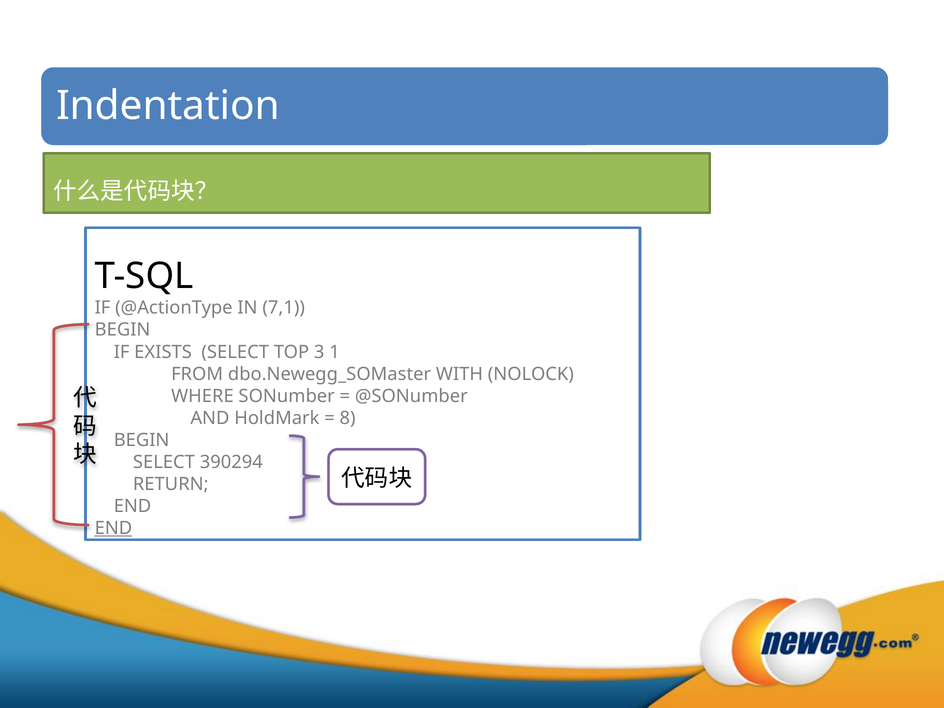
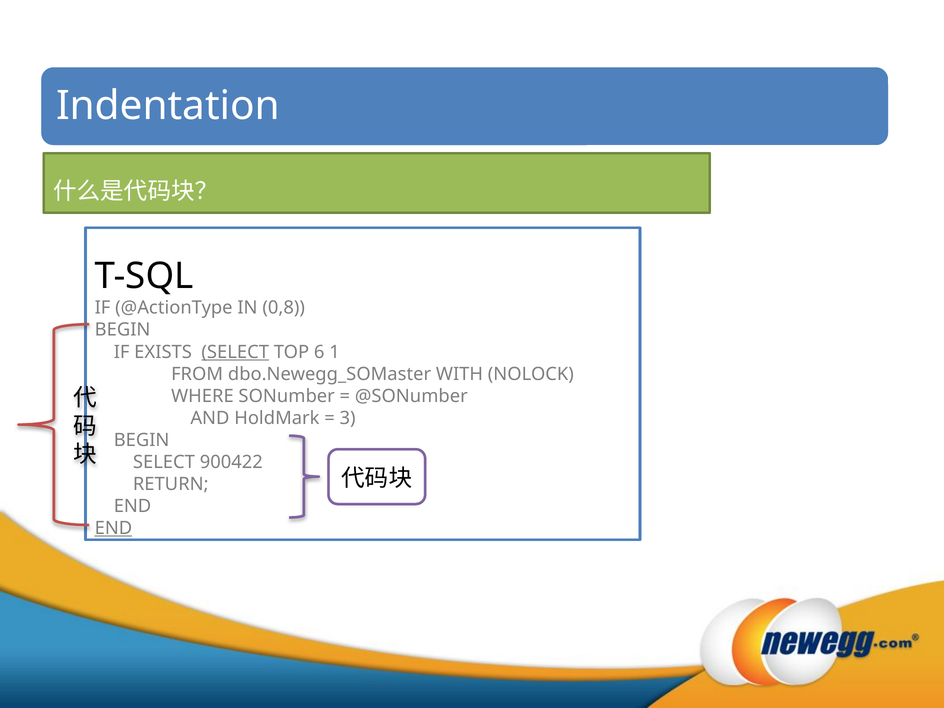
7,1: 7,1 -> 0,8 (284, 308)
SELECT underline: none -> present (235, 352)
3: 3 -> 6 (319, 352)
8: 8 -> 3 (348, 418)
390294: 390294 -> 900422 (231, 462)
